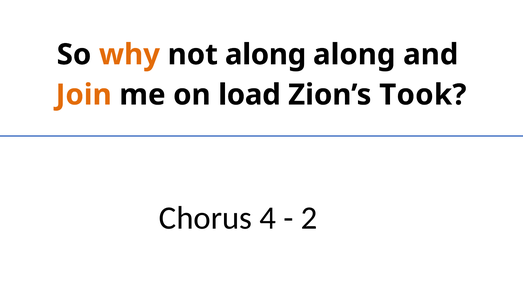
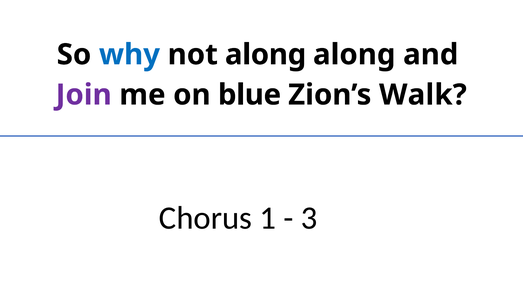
why colour: orange -> blue (129, 55)
Join colour: orange -> purple (84, 95)
load: load -> blue (250, 95)
Took: Took -> Walk (423, 95)
4: 4 -> 1 (268, 218)
2: 2 -> 3 (309, 218)
